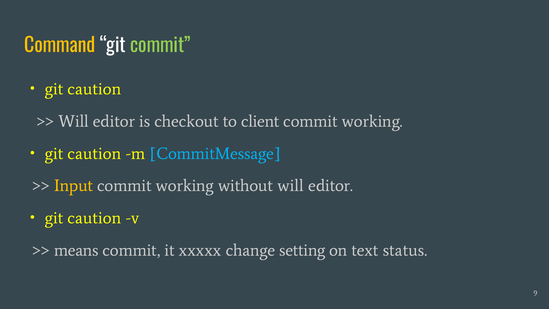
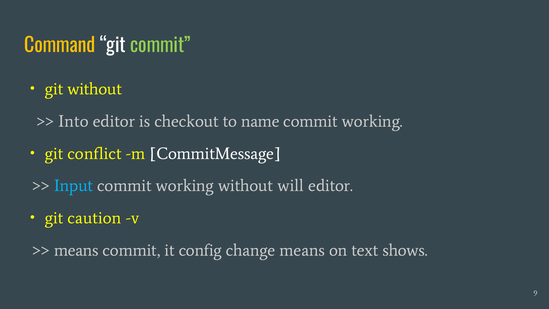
caution: caution -> without (95, 89)
Will: Will -> Into (74, 121)
client: client -> name (260, 121)
caution: caution -> conflict (94, 153)
CommitMessage colour: light blue -> white (215, 153)
Input colour: yellow -> light blue (74, 186)
xxxxx: xxxxx -> config (200, 250)
change setting: setting -> means (302, 250)
status: status -> shows (405, 250)
